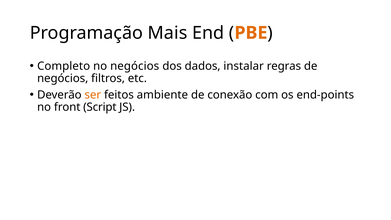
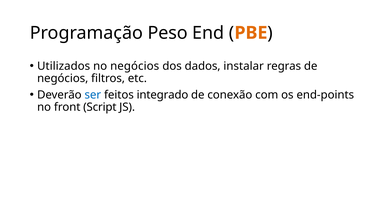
Mais: Mais -> Peso (168, 33)
Completo: Completo -> Utilizados (64, 66)
ser colour: orange -> blue (93, 95)
ambiente: ambiente -> integrado (162, 95)
